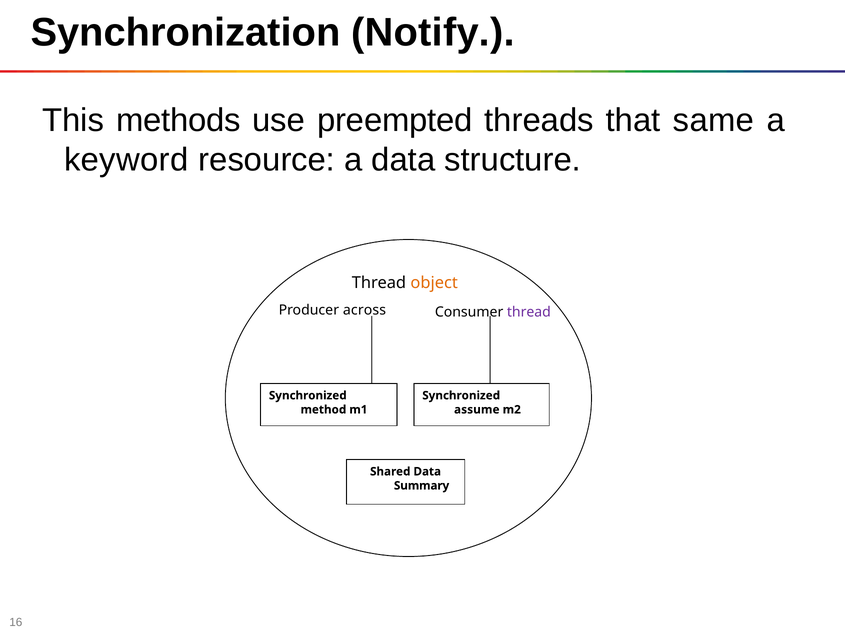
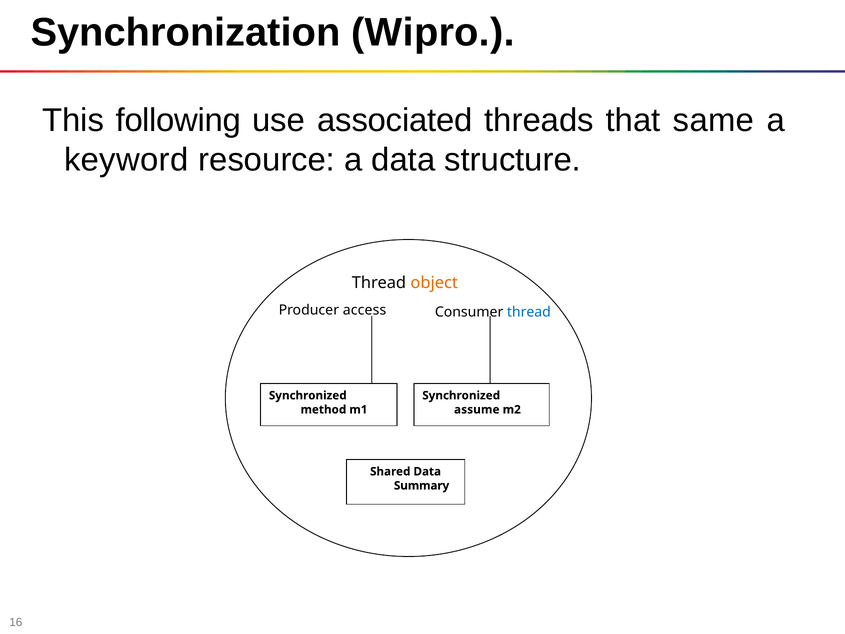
Notify: Notify -> Wipro (433, 33)
methods: methods -> following (178, 120)
preempted: preempted -> associated (395, 120)
across: across -> access (365, 310)
thread colour: purple -> blue (529, 312)
